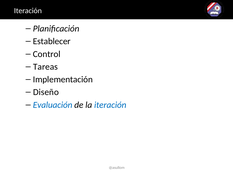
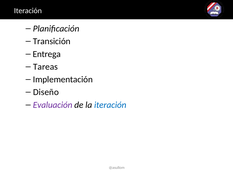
Establecer: Establecer -> Transición (52, 41)
Control: Control -> Entrega (47, 54)
Evaluación colour: blue -> purple (53, 105)
